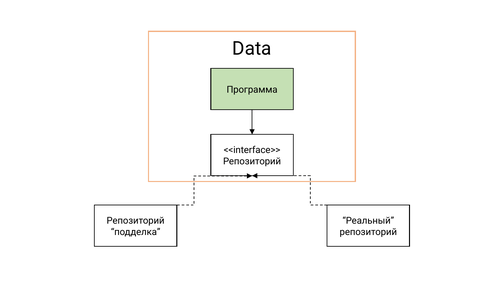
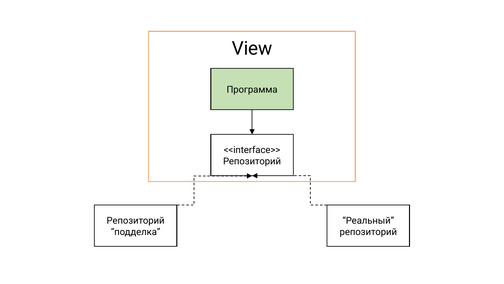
Data: Data -> View (252, 49)
